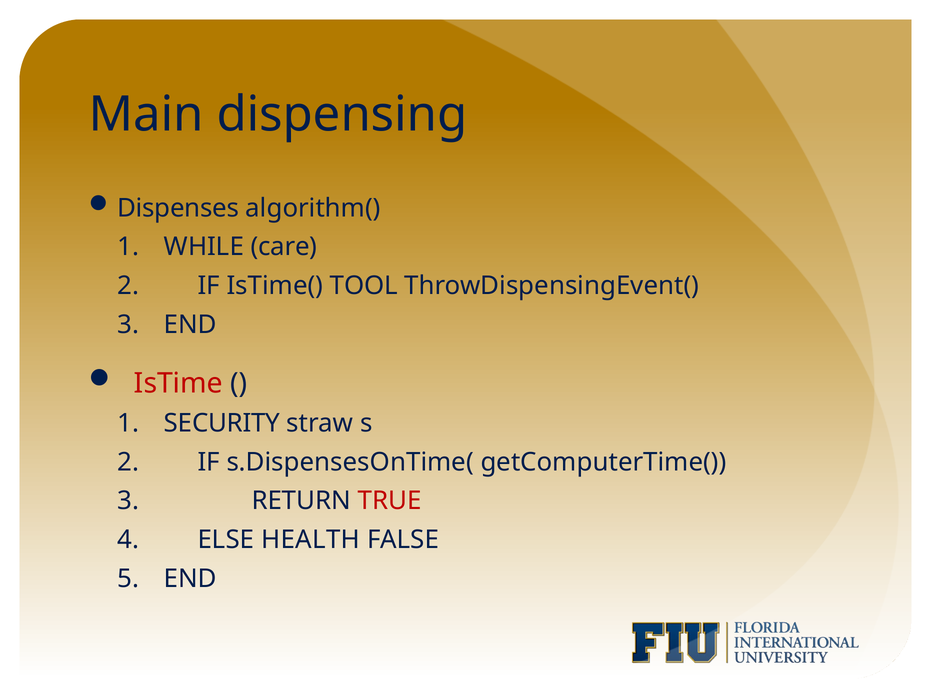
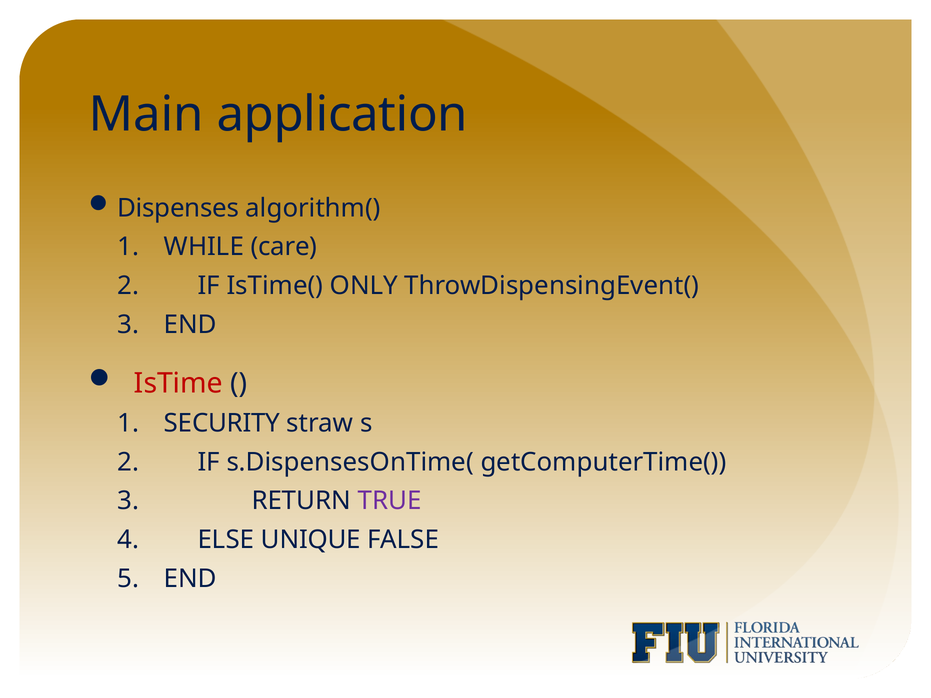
dispensing: dispensing -> application (342, 114)
TOOL: TOOL -> ONLY (364, 286)
TRUE colour: red -> purple (390, 501)
HEALTH: HEALTH -> UNIQUE (311, 540)
